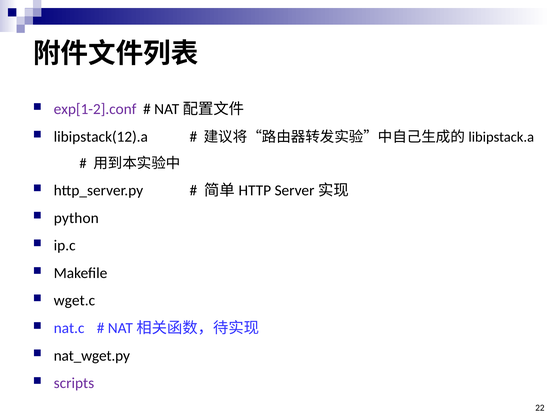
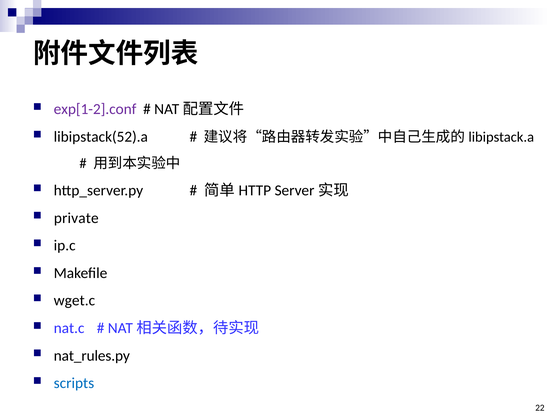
libipstack(12).a: libipstack(12).a -> libipstack(52).a (101, 137)
python: python -> private (76, 218)
nat_wget.py: nat_wget.py -> nat_rules.py (92, 356)
scripts colour: purple -> blue (74, 383)
